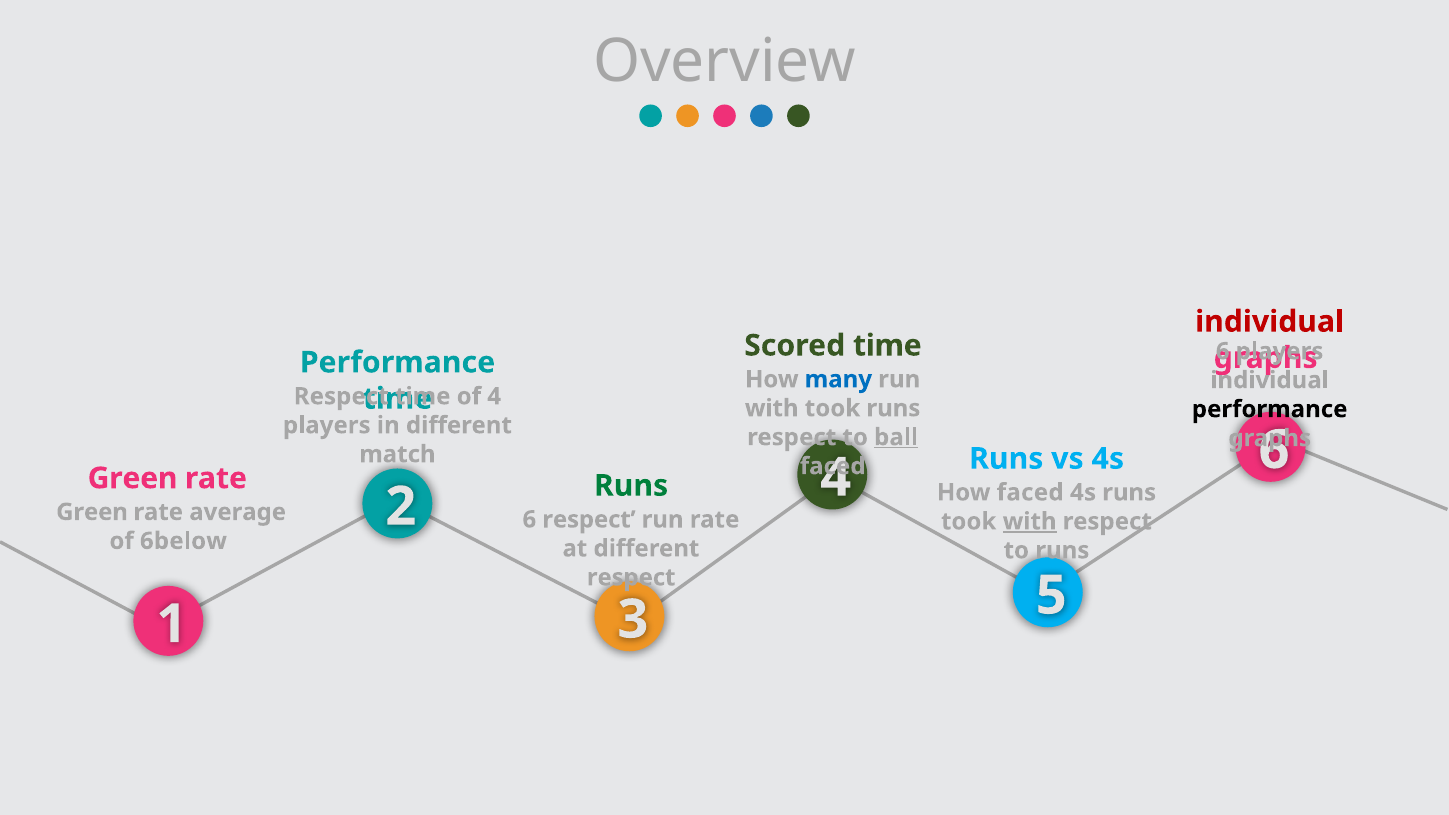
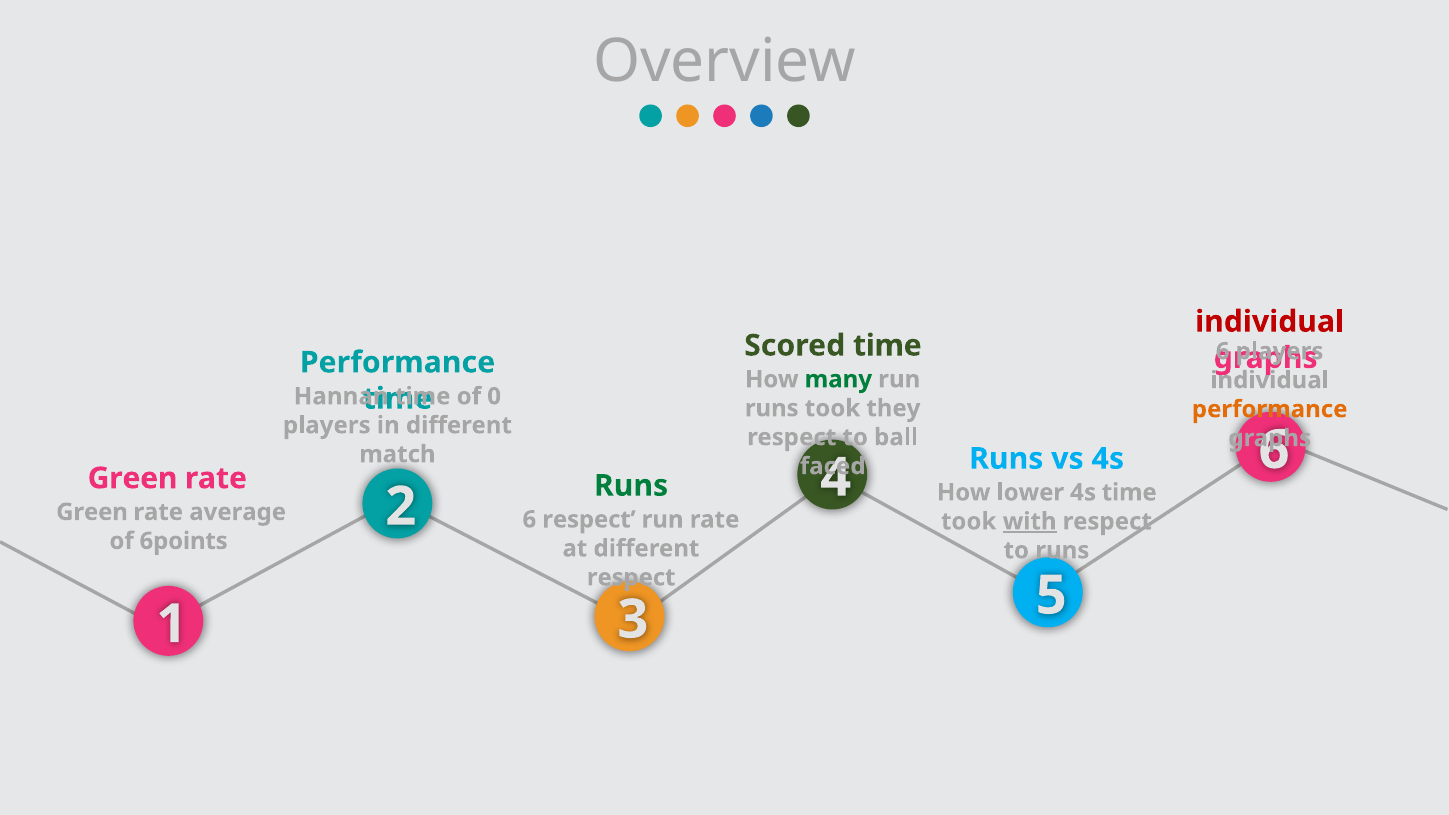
many colour: blue -> green (838, 379)
Respect: Respect -> Hannan (341, 396)
of 4: 4 -> 0 (494, 396)
with: with -> runs (772, 408)
took runs: runs -> they (893, 408)
performance colour: black -> orange (1270, 409)
ball underline: present -> none (896, 437)
How faced: faced -> lower (1030, 493)
4s runs: runs -> time (1129, 493)
6below: 6below -> 6points (184, 541)
